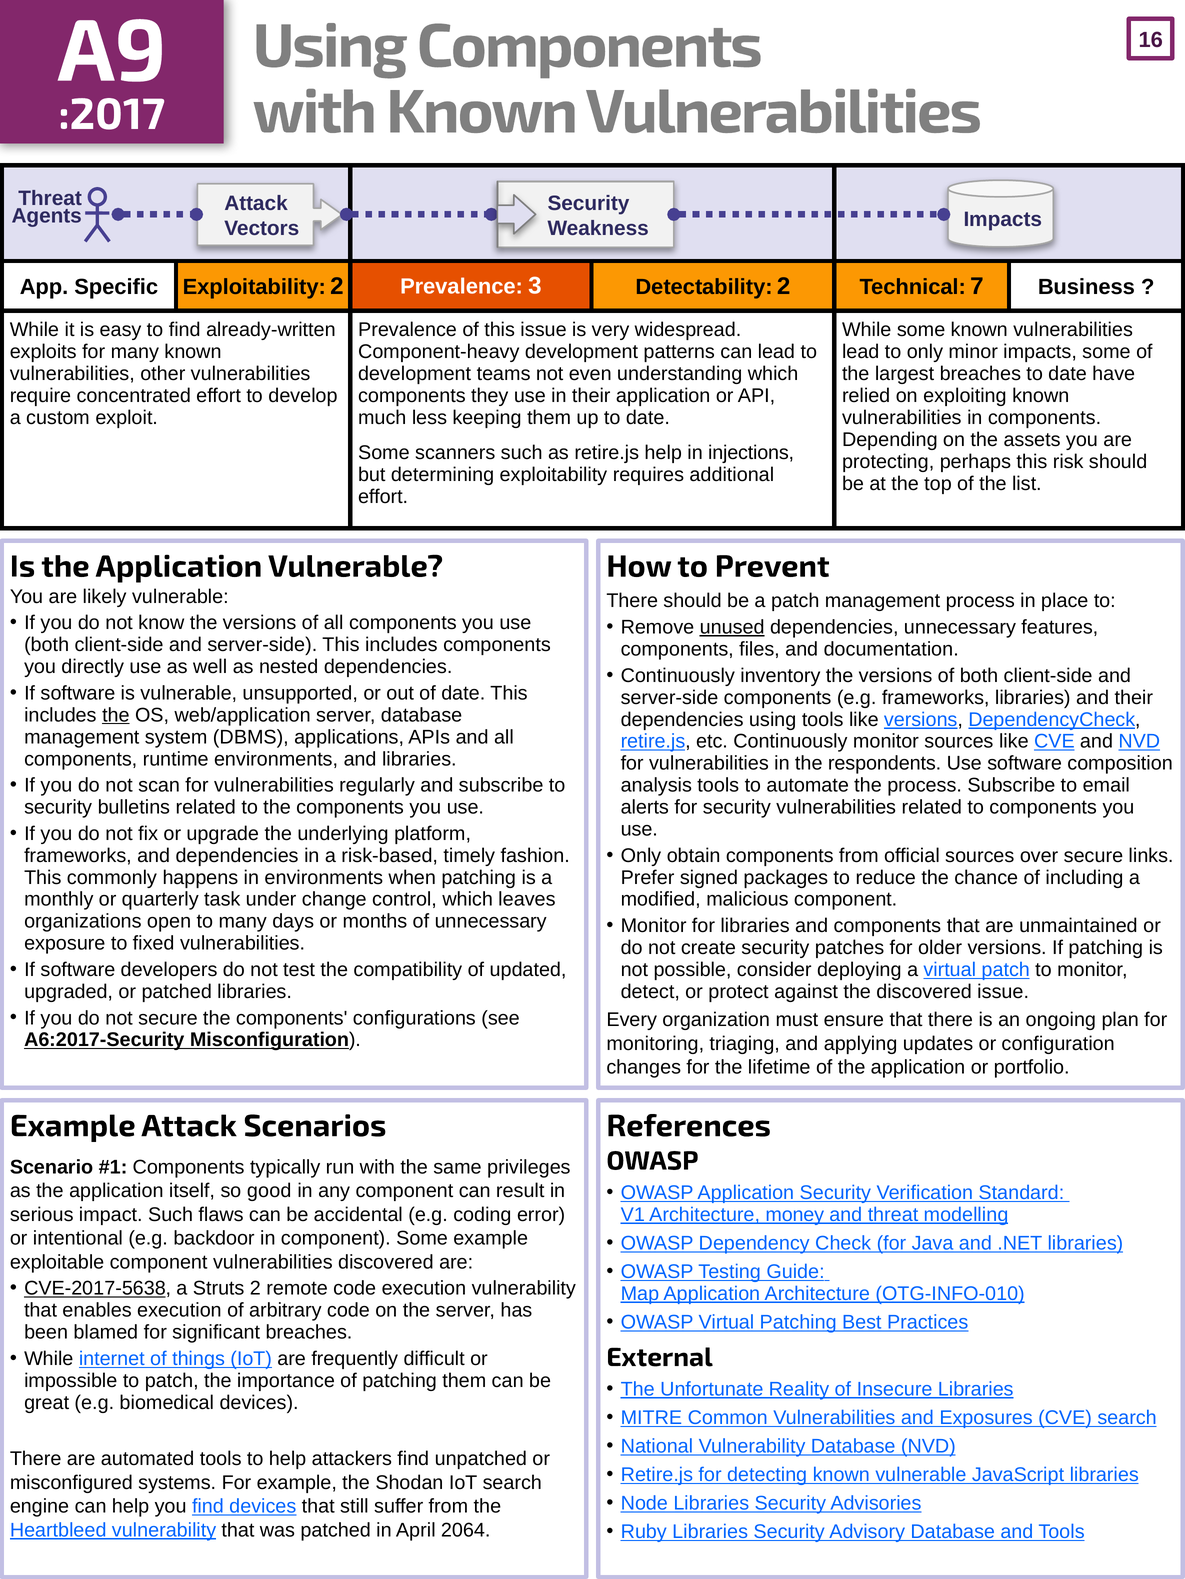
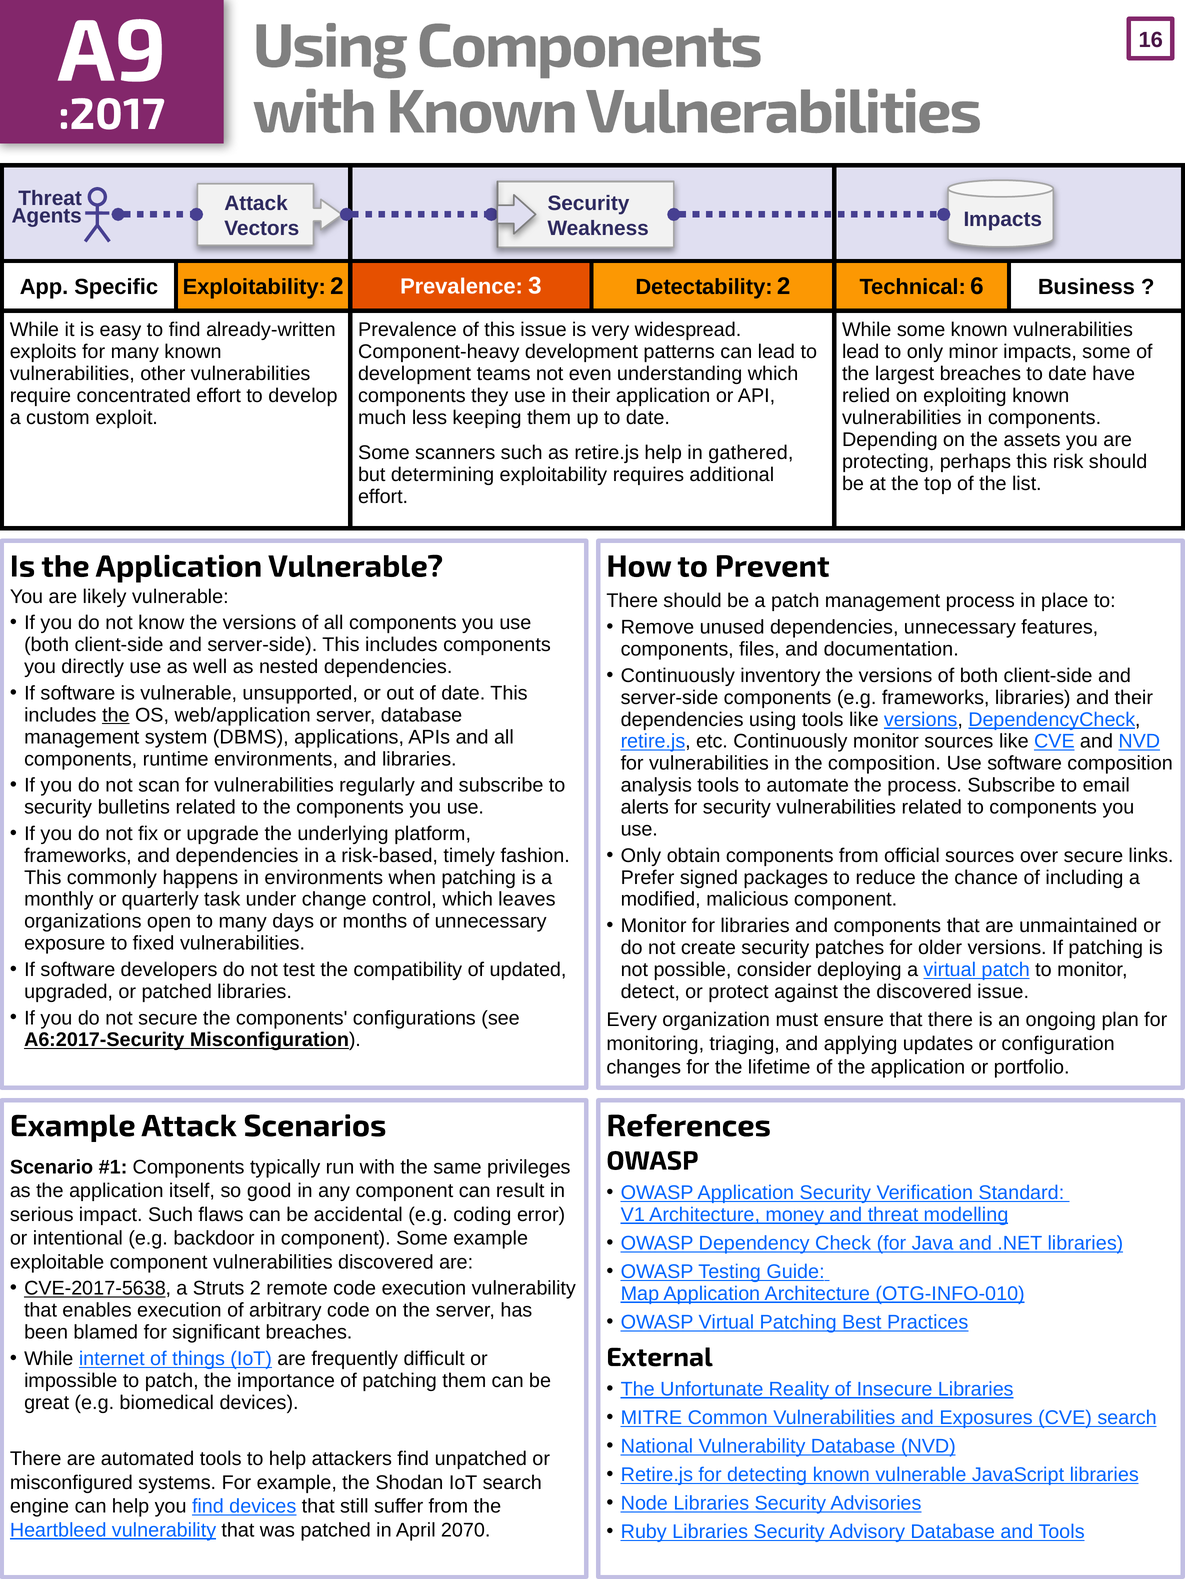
7: 7 -> 6 (977, 286)
injections: injections -> gathered (751, 453)
unused underline: present -> none (732, 628)
the respondents: respondents -> composition (884, 764)
2064: 2064 -> 2070 (466, 1531)
